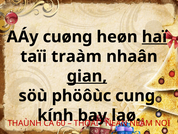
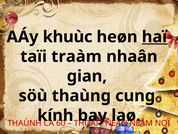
cuøng: cuøng -> khuùc (68, 37)
gian underline: present -> none (87, 76)
phöôùc: phöôùc -> thaùng (81, 95)
